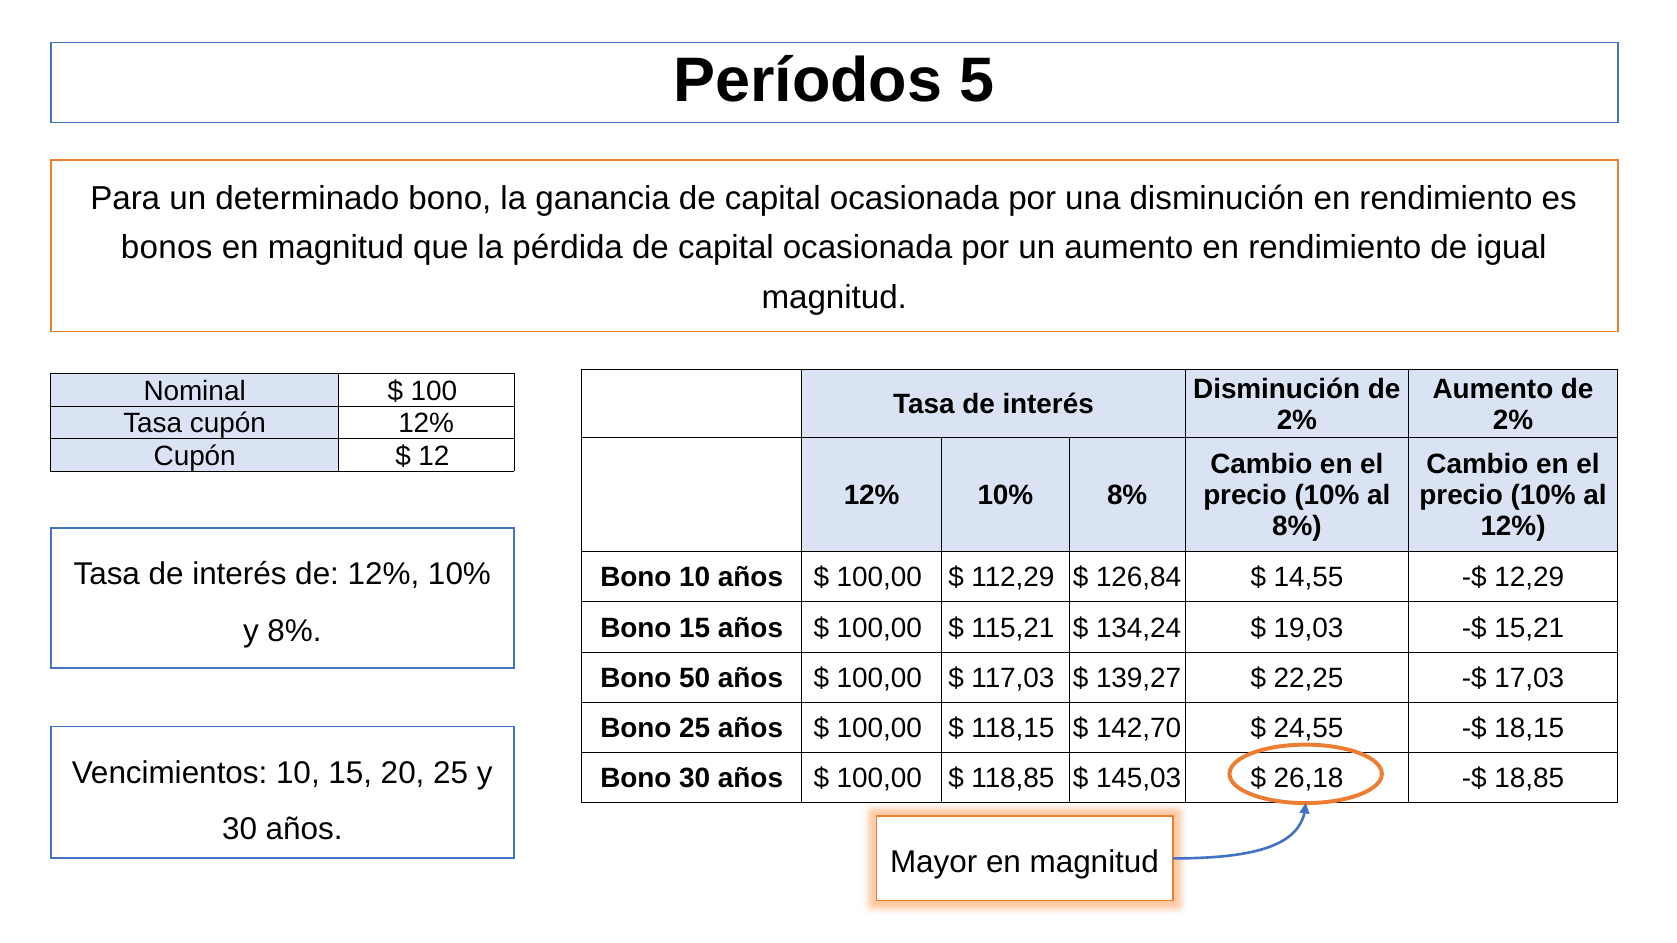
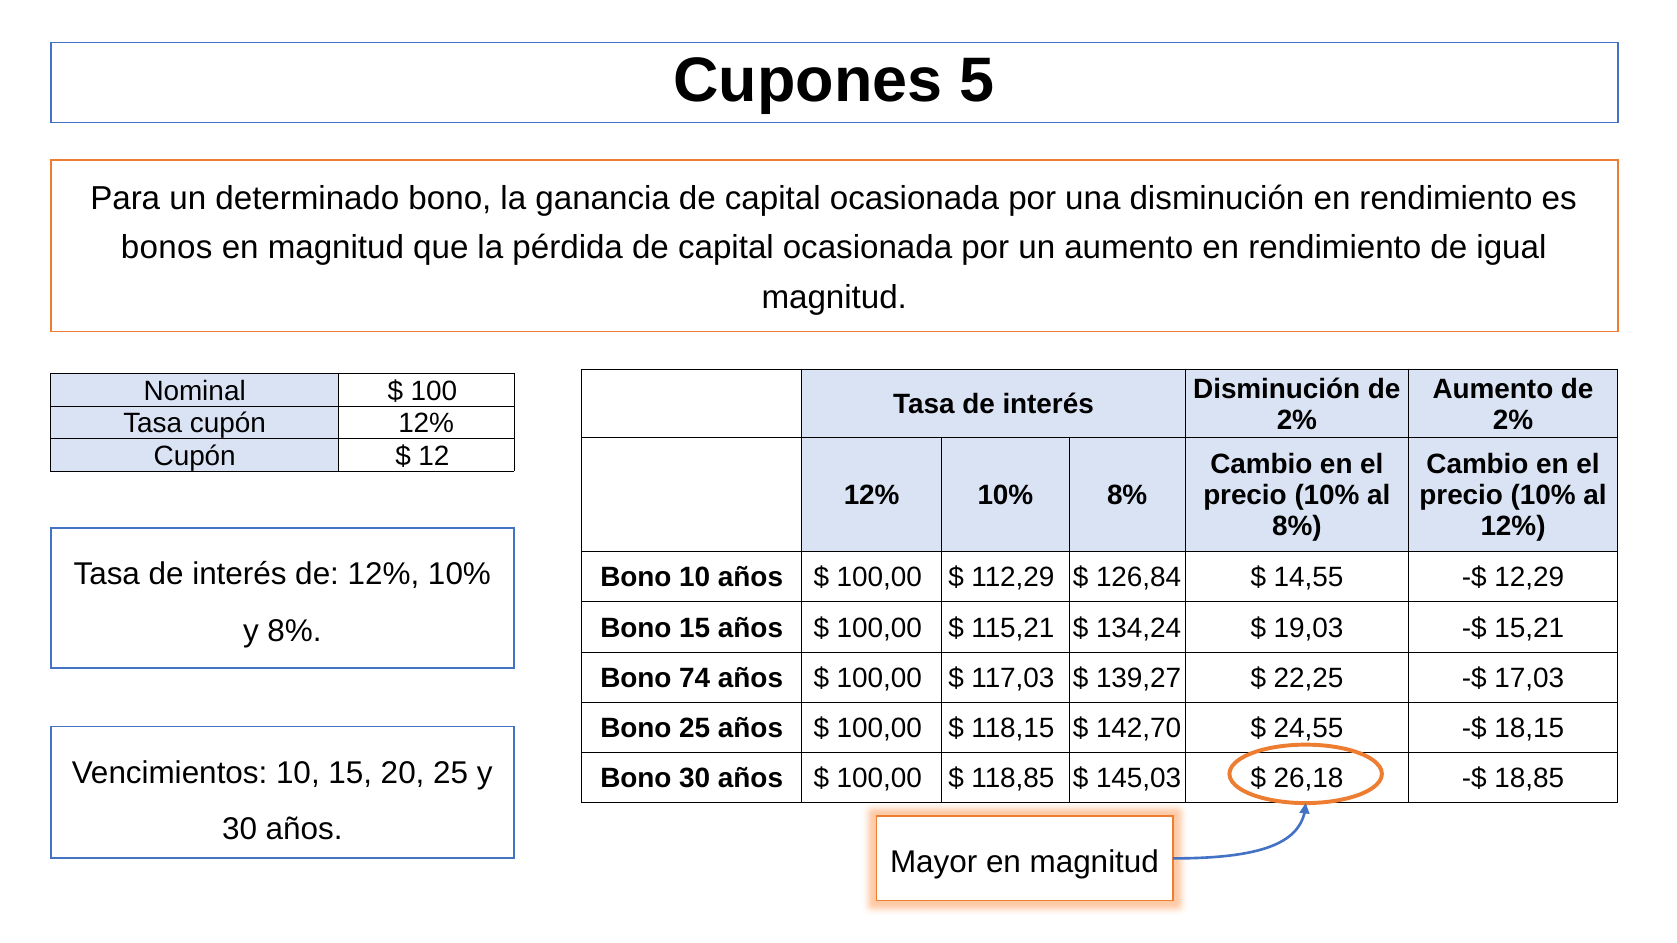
Períodos: Períodos -> Cupones (808, 81)
50: 50 -> 74 (695, 678)
